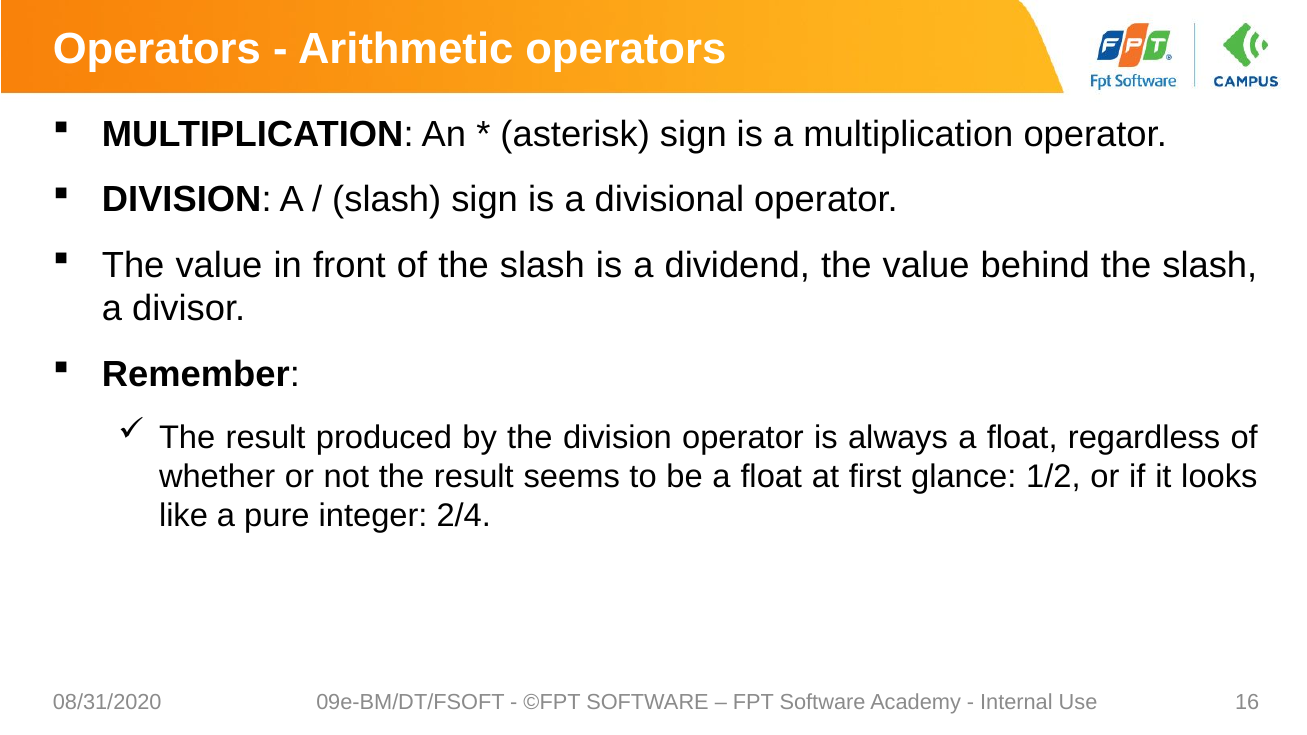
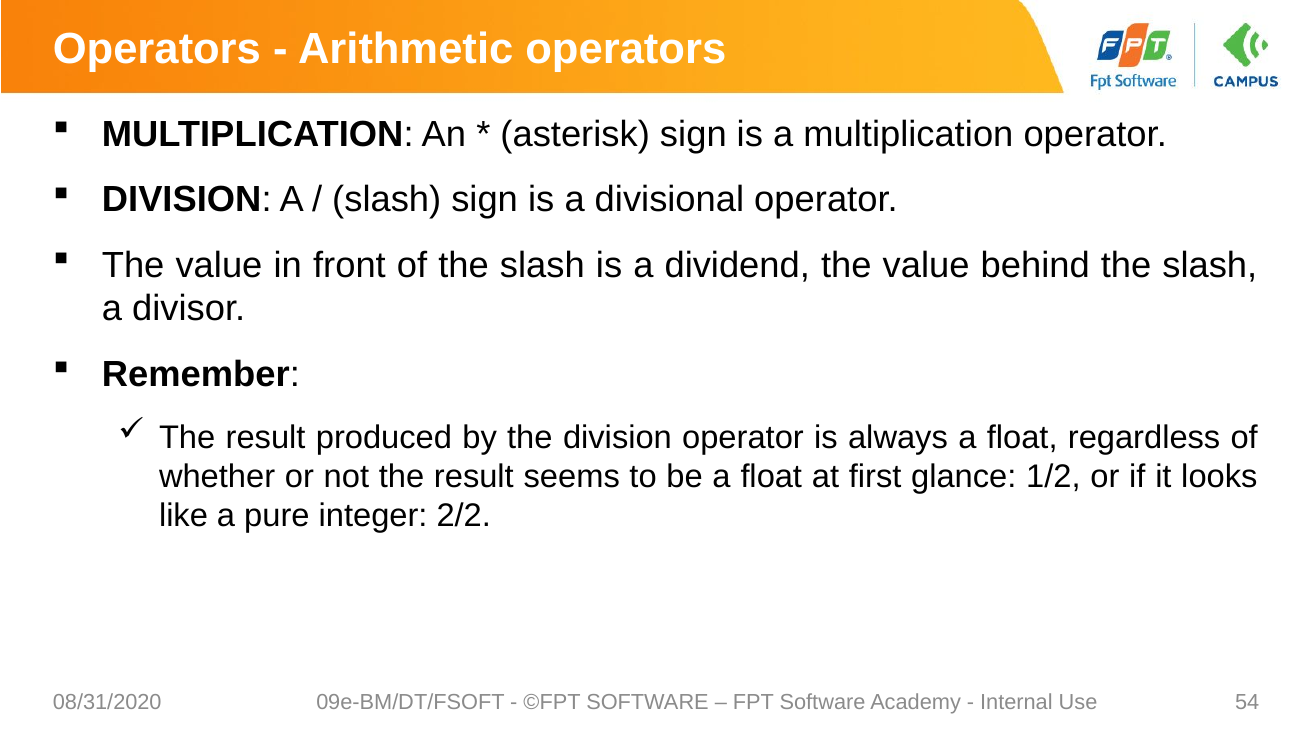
2/4: 2/4 -> 2/2 (464, 516)
16: 16 -> 54 (1247, 702)
